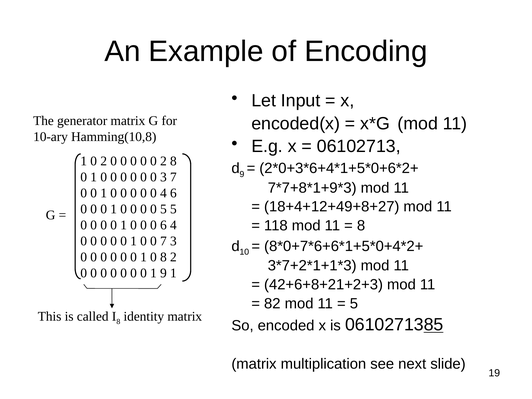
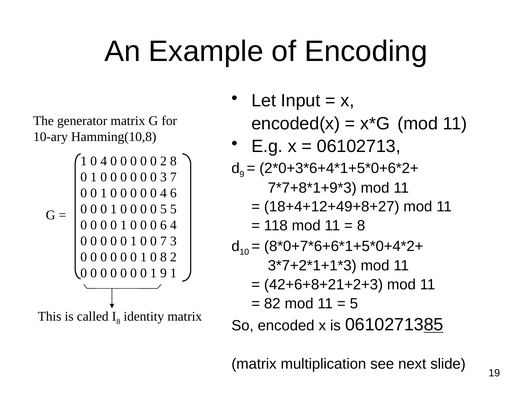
1 0 2: 2 -> 4 (104, 161)
